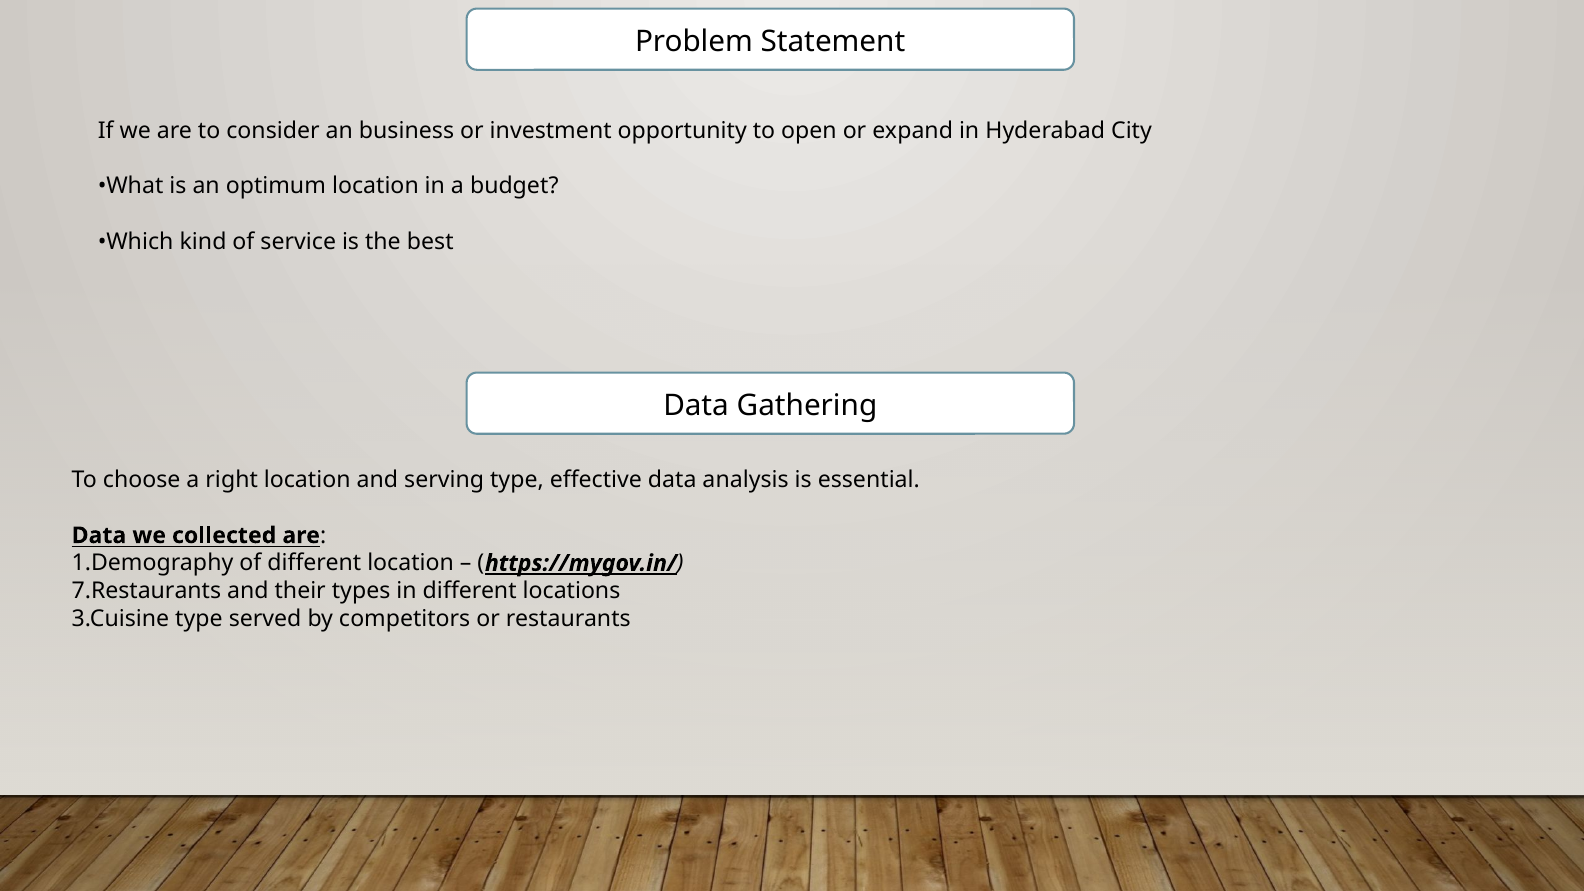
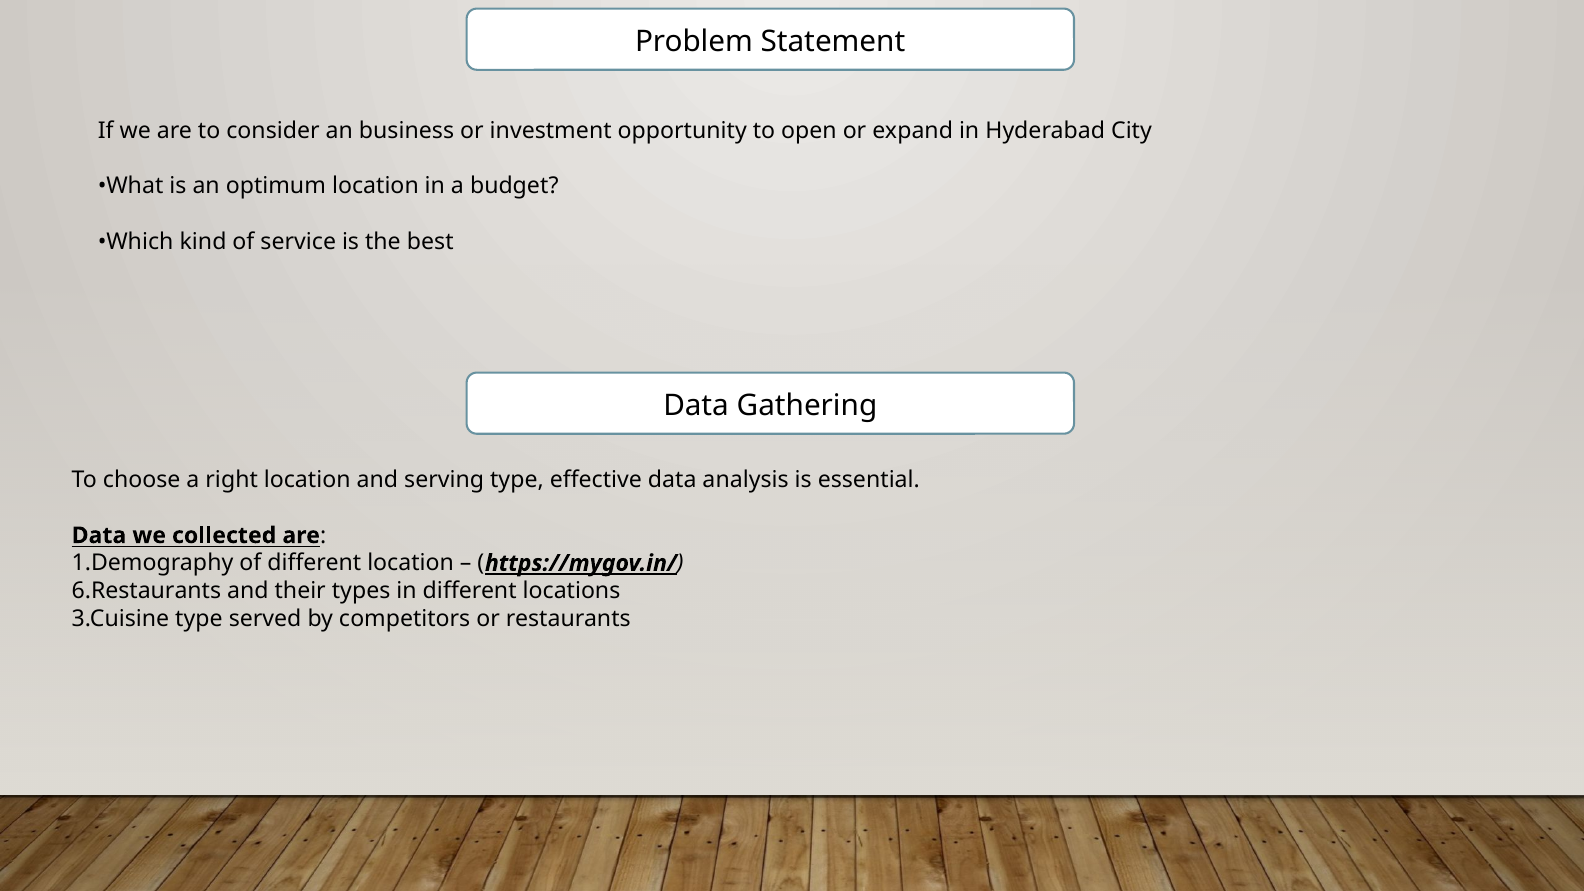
7.Restaurants: 7.Restaurants -> 6.Restaurants (146, 591)
